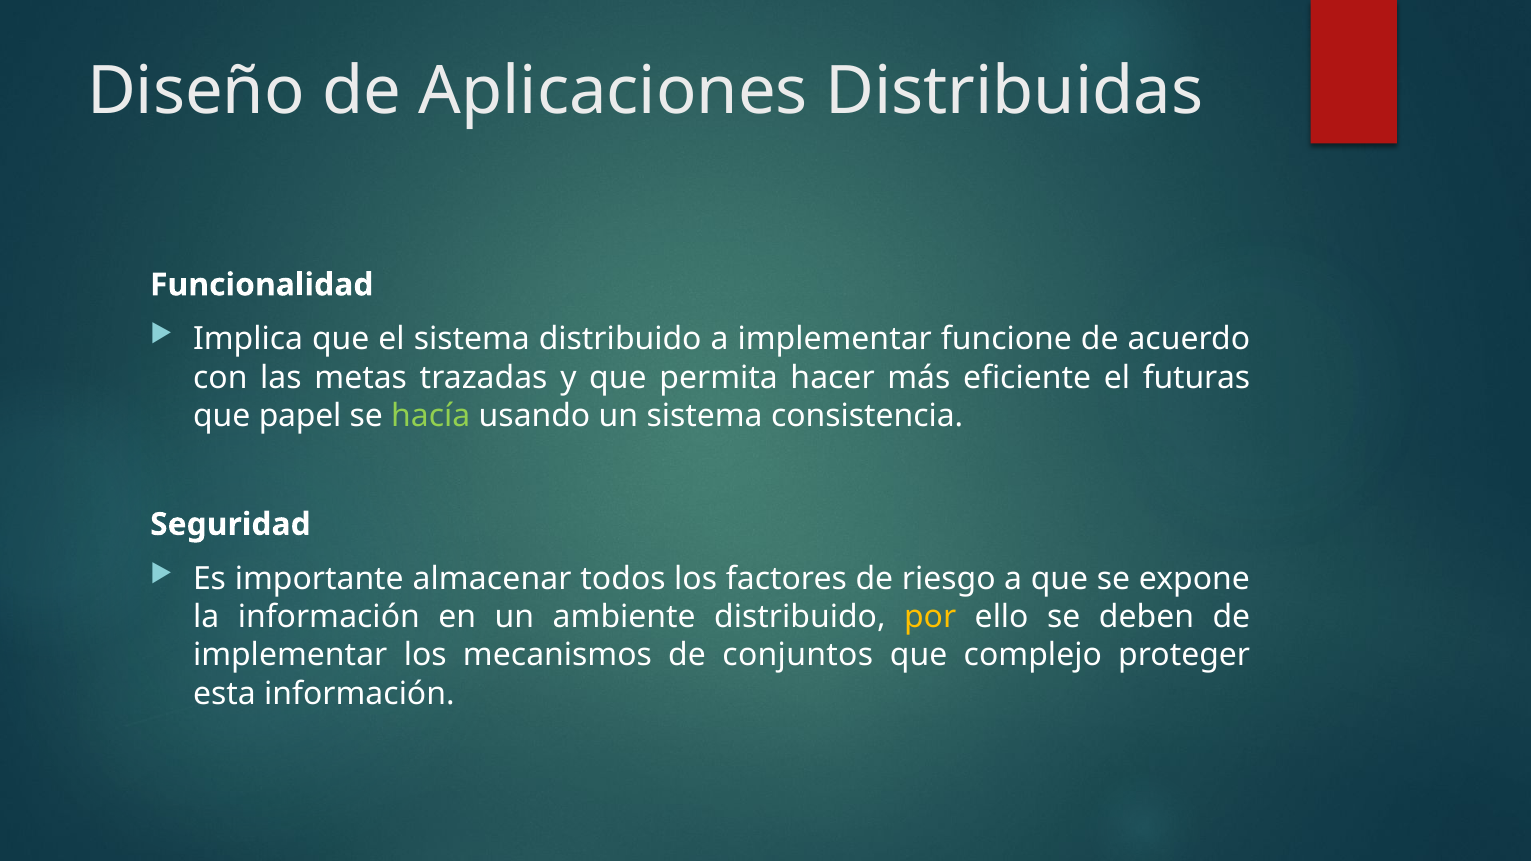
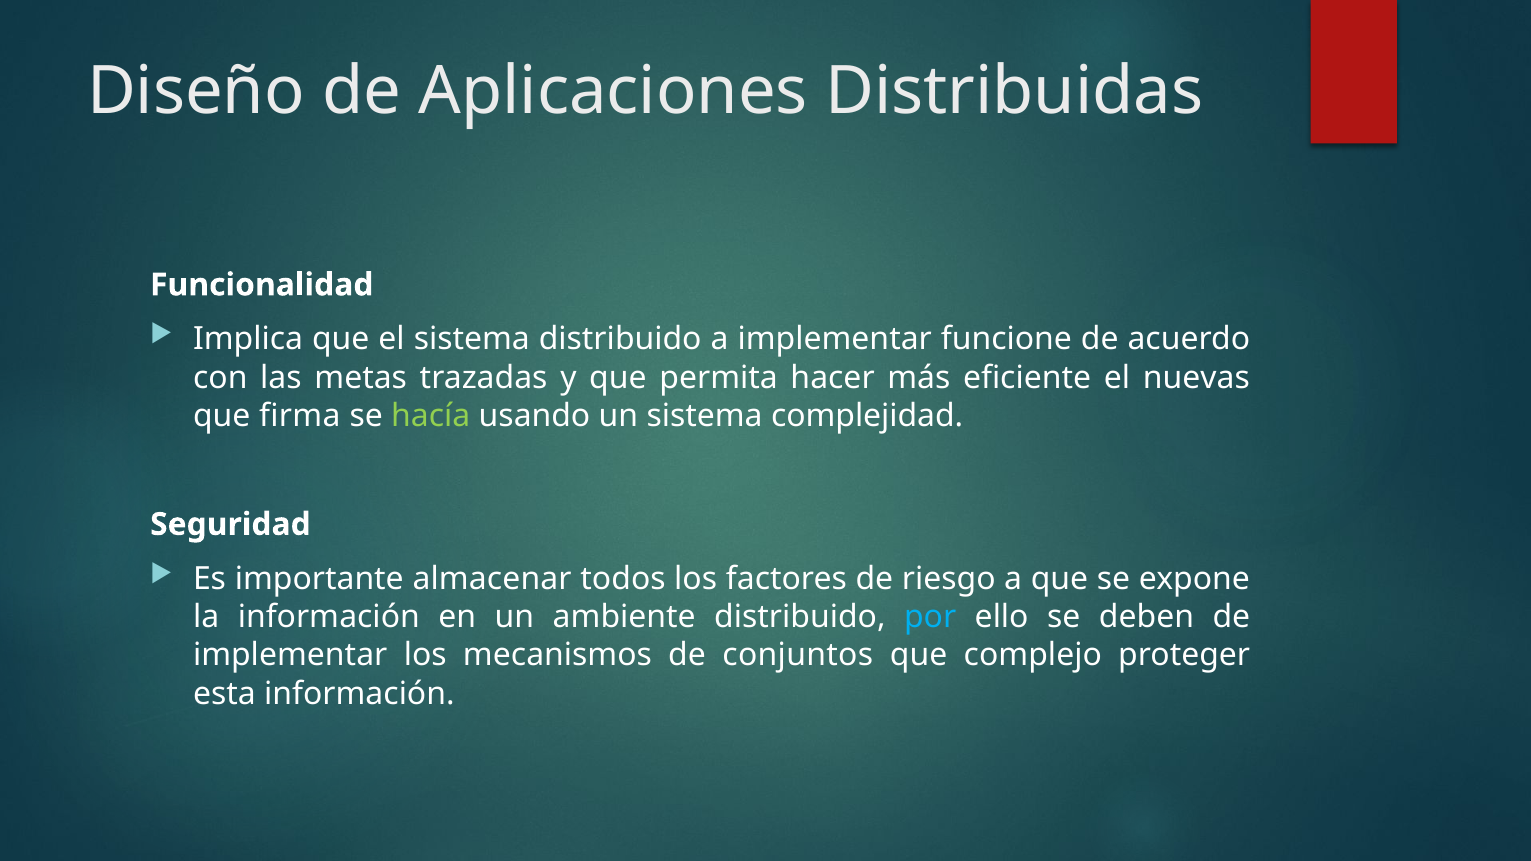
futuras: futuras -> nuevas (1196, 378)
papel: papel -> firma (300, 416)
consistencia: consistencia -> complejidad (867, 416)
por colour: yellow -> light blue (930, 617)
